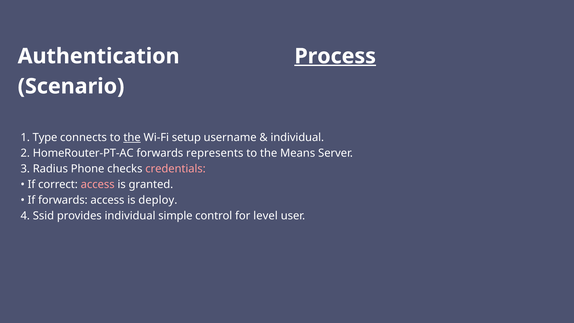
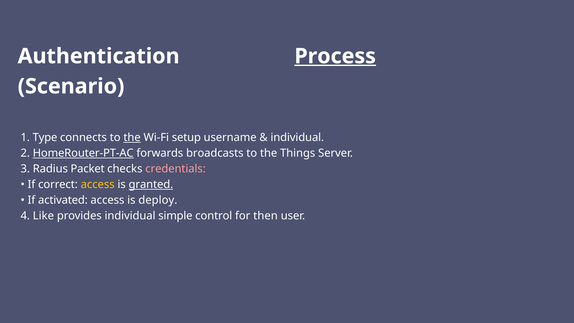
HomeRouter-PT-AC underline: none -> present (83, 153)
represents: represents -> broadcasts (215, 153)
Means: Means -> Things (298, 153)
Phone: Phone -> Packet (88, 169)
access colour: pink -> yellow (98, 184)
granted underline: none -> present (151, 184)
If forwards: forwards -> activated (63, 200)
Ssid: Ssid -> Like (43, 216)
level: level -> then (266, 216)
